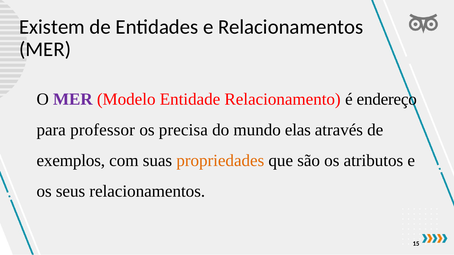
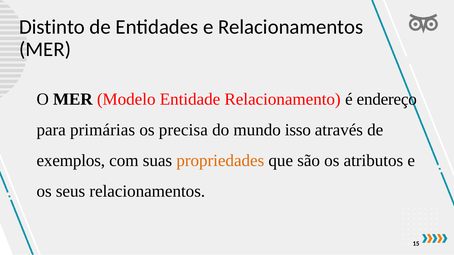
Existem: Existem -> Distinto (52, 27)
MER colour: purple -> black (73, 99)
professor: professor -> primárias (103, 130)
elas: elas -> isso (298, 130)
